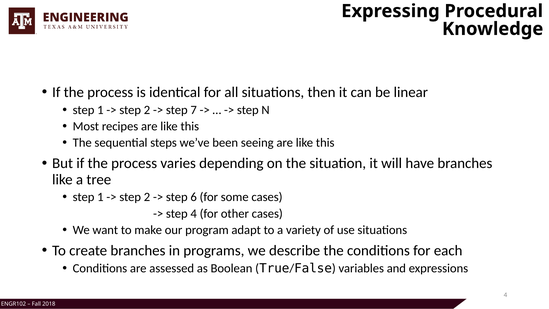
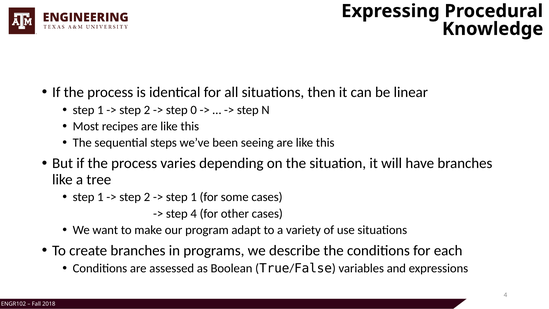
7: 7 -> 0 (194, 110)
6: 6 -> 1 (194, 197)
